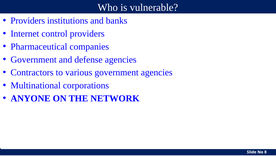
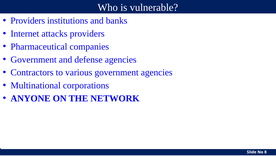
control: control -> attacks (54, 34)
